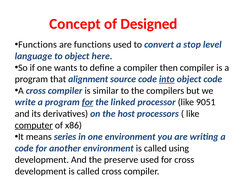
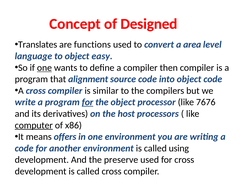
Functions: Functions -> Translates (38, 45)
stop: stop -> area (192, 45)
here: here -> easy (102, 56)
one underline: none -> present (44, 68)
into underline: present -> none (167, 79)
the linked: linked -> object (123, 102)
9051: 9051 -> 7676 (206, 102)
series: series -> offers (65, 137)
